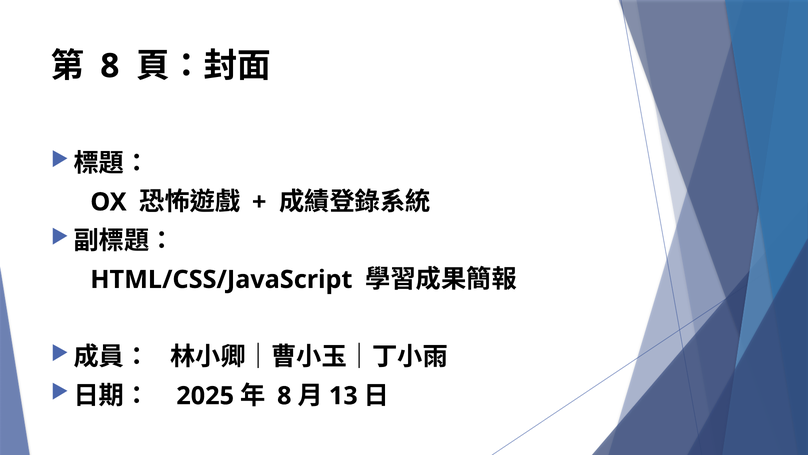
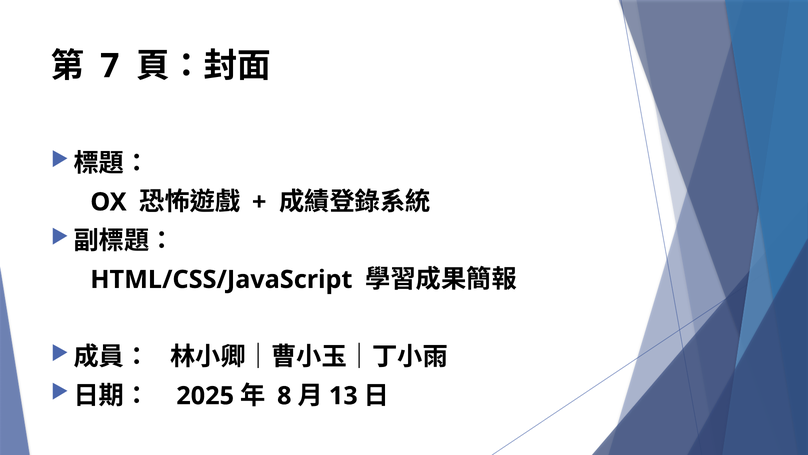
8: 8 -> 7 (110, 66)
